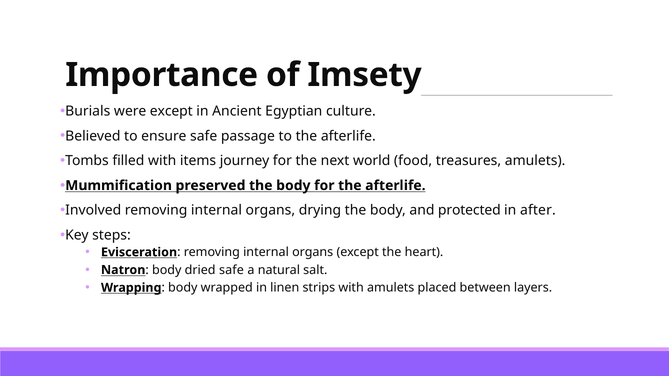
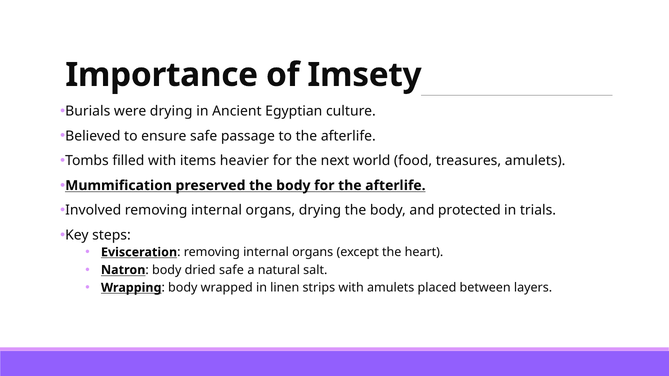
were except: except -> drying (171, 111)
journey: journey -> heavier (244, 161)
after: after -> trials (538, 210)
